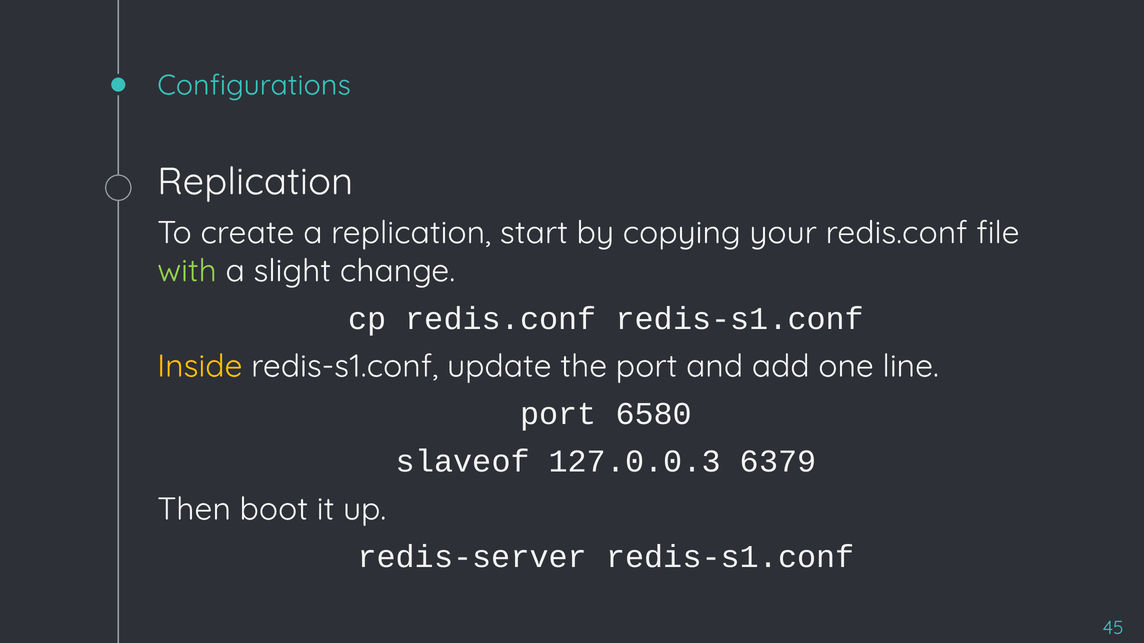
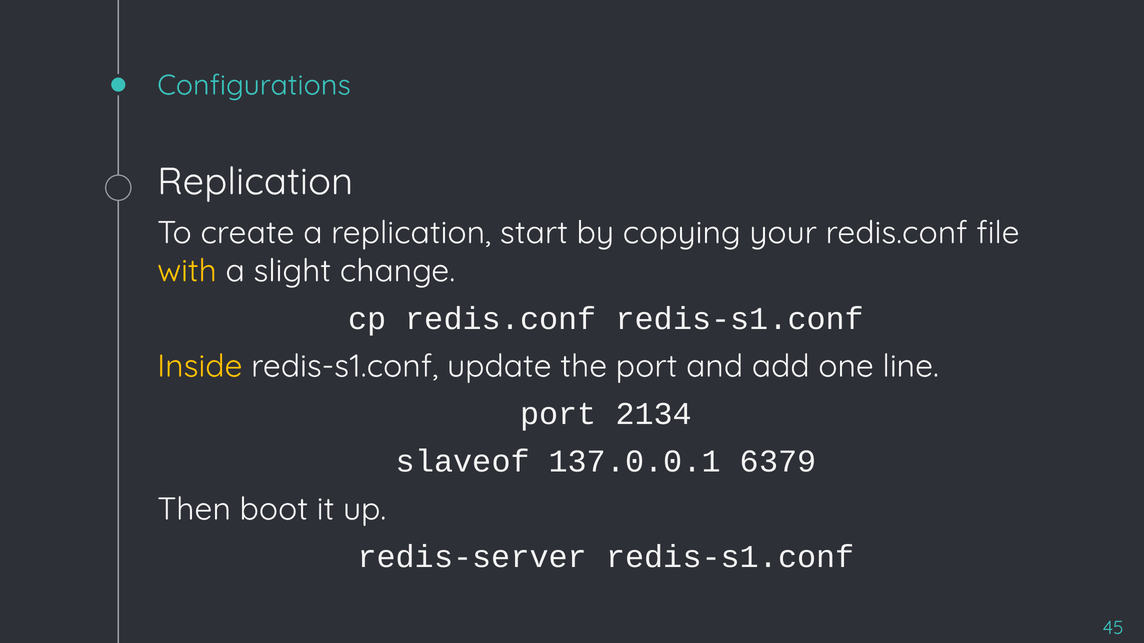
with colour: light green -> yellow (187, 271)
6580: 6580 -> 2134 (654, 414)
127.0.0.3: 127.0.0.3 -> 137.0.0.1 (635, 462)
